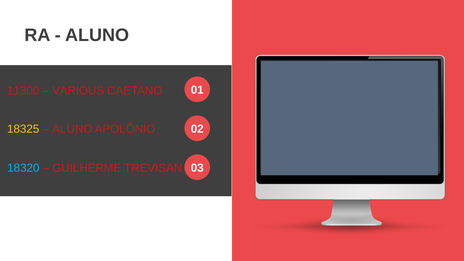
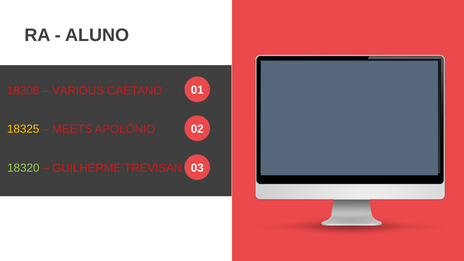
11300: 11300 -> 18308 (23, 91)
ALUNO: ALUNO -> MEETS (72, 129)
18320 colour: light blue -> light green (23, 168)
